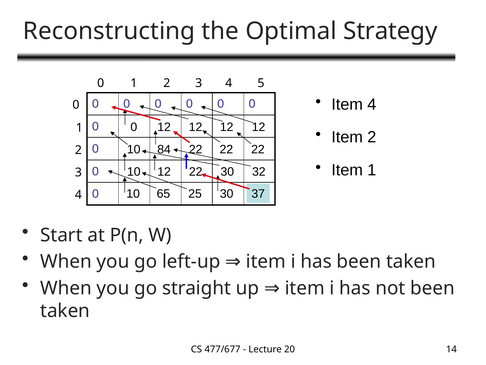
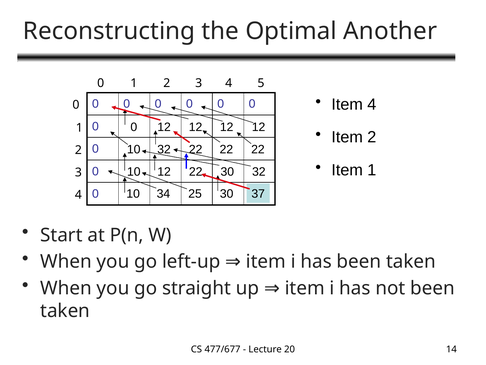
Strategy: Strategy -> Another (390, 31)
10 84: 84 -> 32 (164, 149)
65: 65 -> 34 (163, 194)
